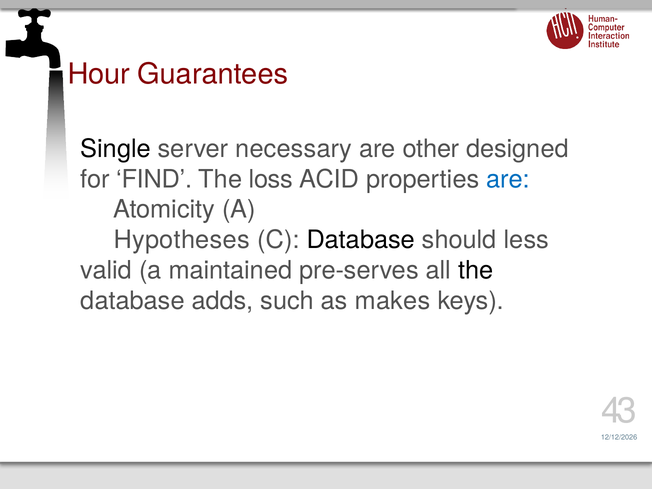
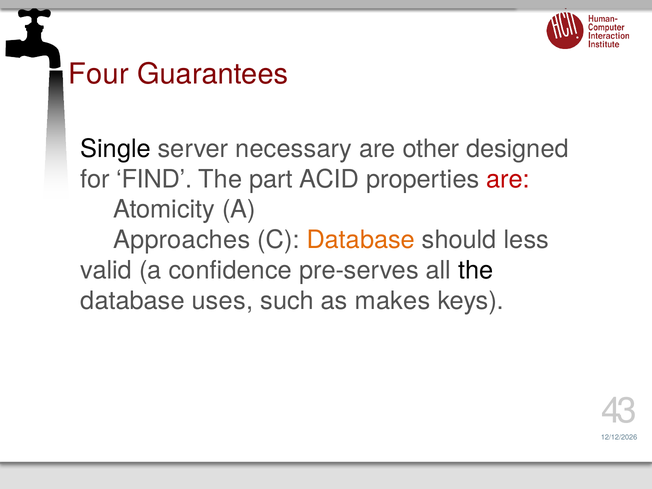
Hour: Hour -> Four (98, 74)
loss: loss -> part (271, 179)
are colour: blue -> red (508, 179)
Hypotheses: Hypotheses -> Approaches (182, 240)
Database colour: black -> orange (361, 240)
maintained: maintained -> confidence (230, 270)
adds: adds -> uses (222, 301)
